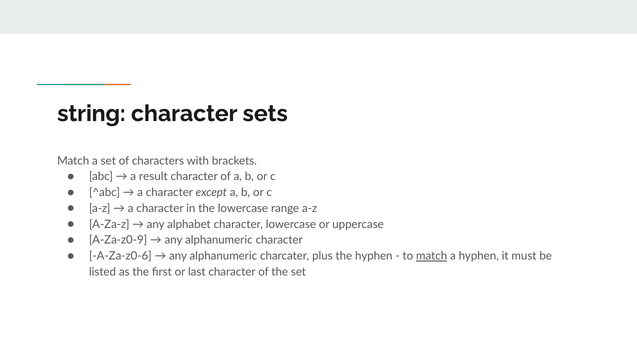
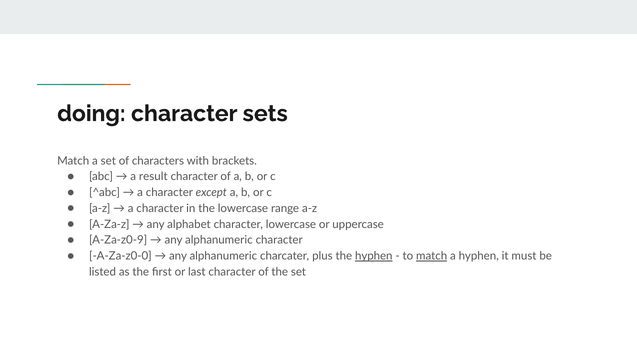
string: string -> doing (91, 114)
A-Za-z0-6: A-Za-z0-6 -> A-Za-z0-0 (120, 256)
hyphen underline: none -> present (374, 256)
